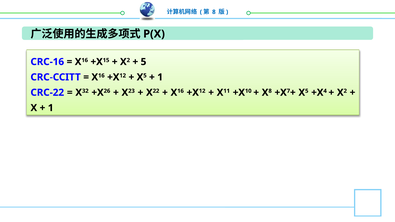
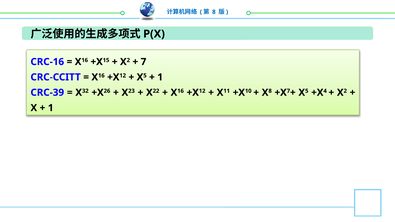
5: 5 -> 7 (143, 62)
CRC-22: CRC-22 -> CRC-39 (47, 93)
